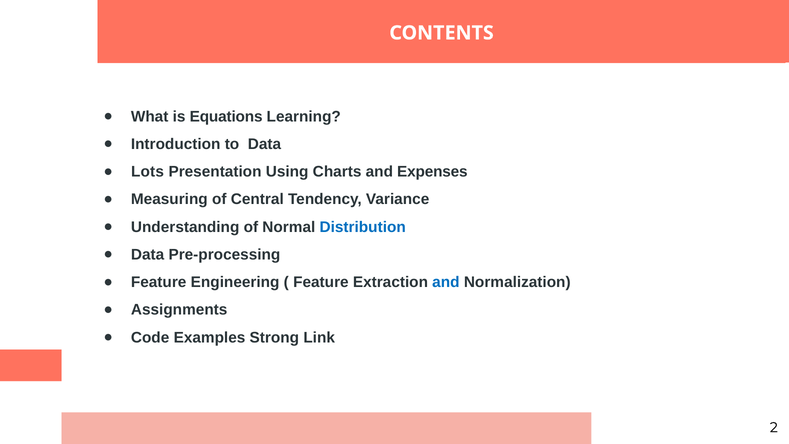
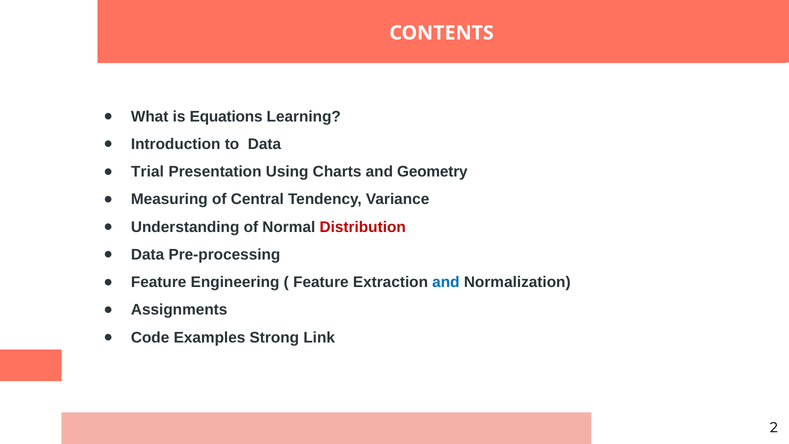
Lots: Lots -> Trial (148, 172)
Expenses: Expenses -> Geometry (432, 172)
Distribution colour: blue -> red (363, 227)
